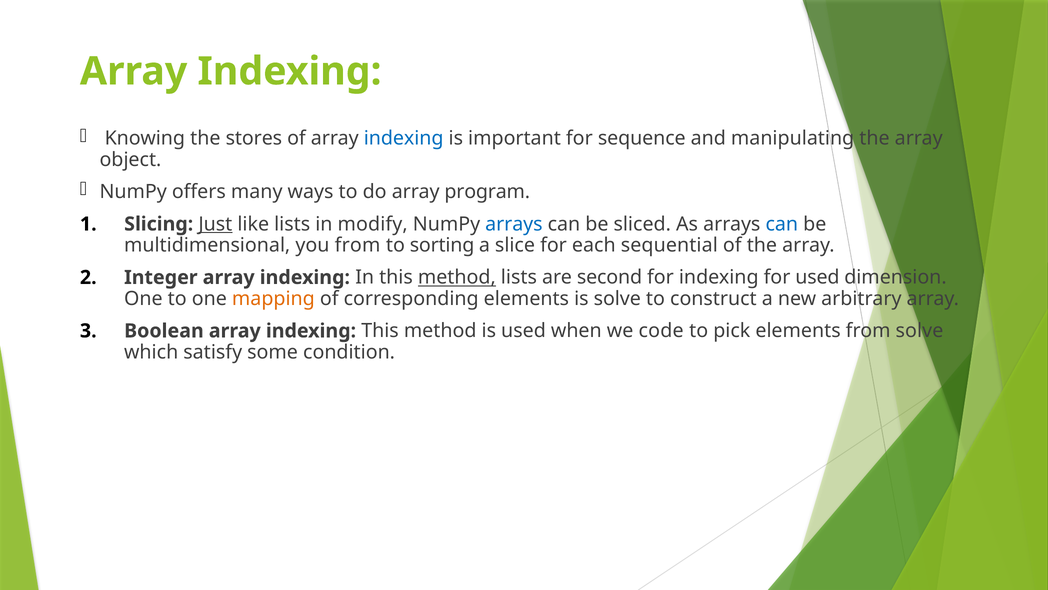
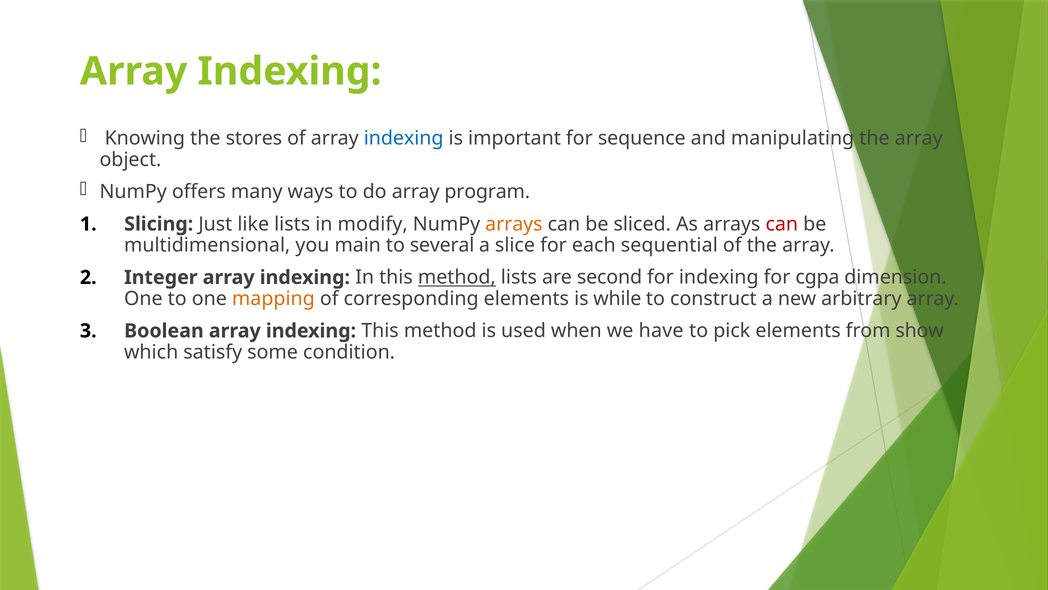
Just underline: present -> none (215, 224)
arrays colour: blue -> orange (514, 224)
can colour: blue -> red (782, 224)
you from: from -> main (358, 245)
sorting: sorting -> several (442, 245)
for used: used -> cgpa (817, 277)
is solve: solve -> while (617, 298)
code: code -> have (661, 331)
from solve: solve -> show (920, 331)
